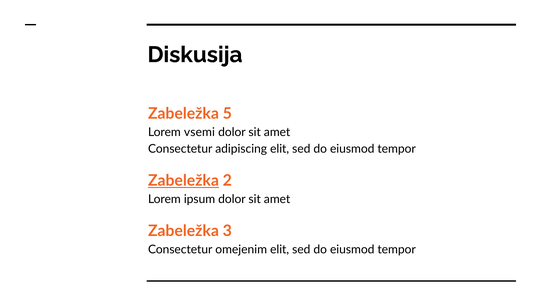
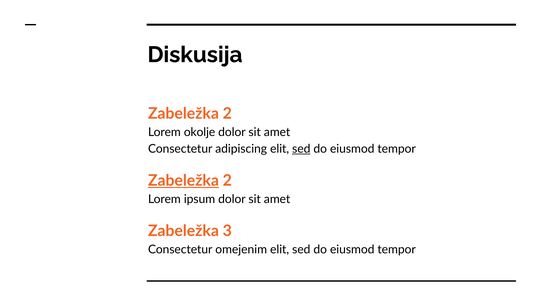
5: 5 -> 2 (227, 113)
vsemi: vsemi -> okolje (200, 132)
sed underline: none -> present (301, 148)
